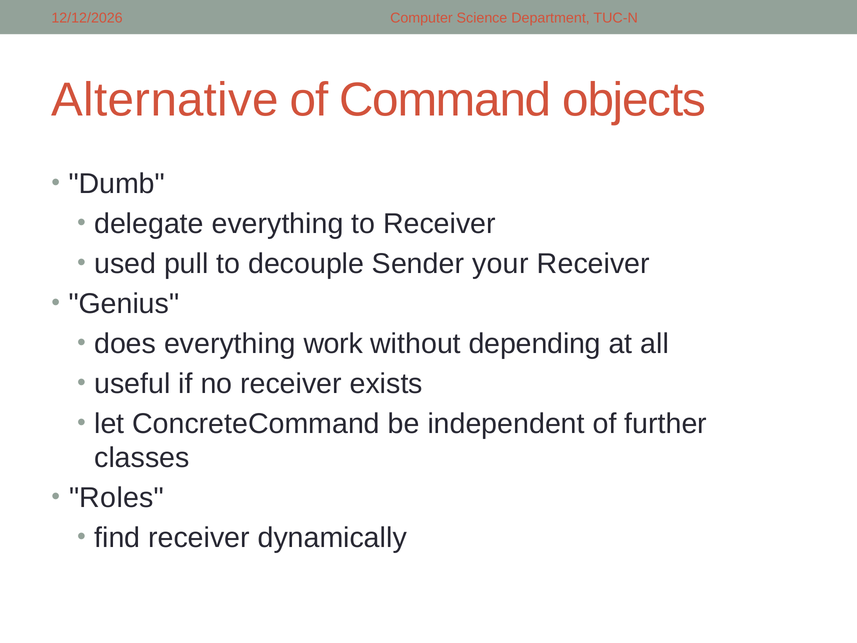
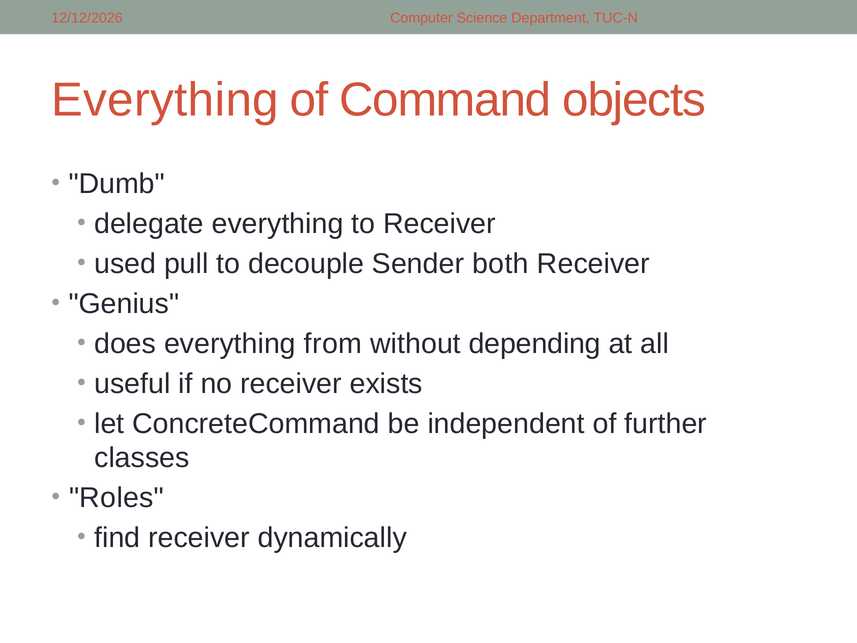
Alternative: Alternative -> Everything (165, 100)
your: your -> both (500, 264)
work: work -> from (333, 344)
